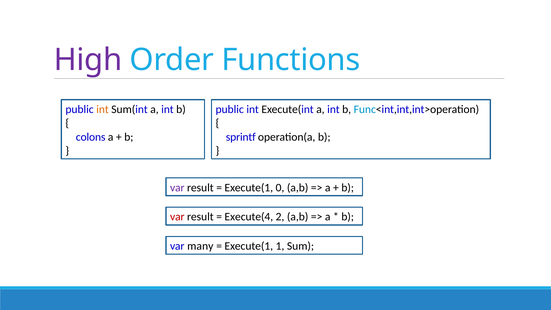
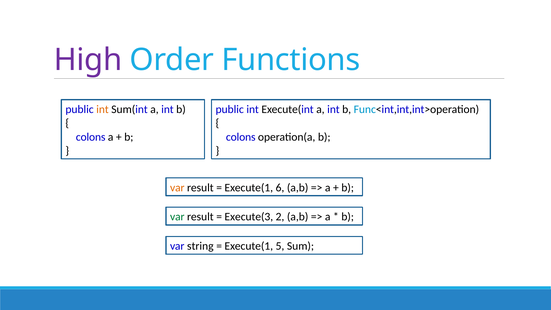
sprintf: sprintf -> colons (241, 137)
var colour: purple -> orange (177, 188)
0: 0 -> 6 (280, 188)
var colour: red -> green (177, 217)
Execute(4: Execute(4 -> Execute(3 (249, 217)
many: many -> string (200, 246)
1: 1 -> 5 (280, 246)
